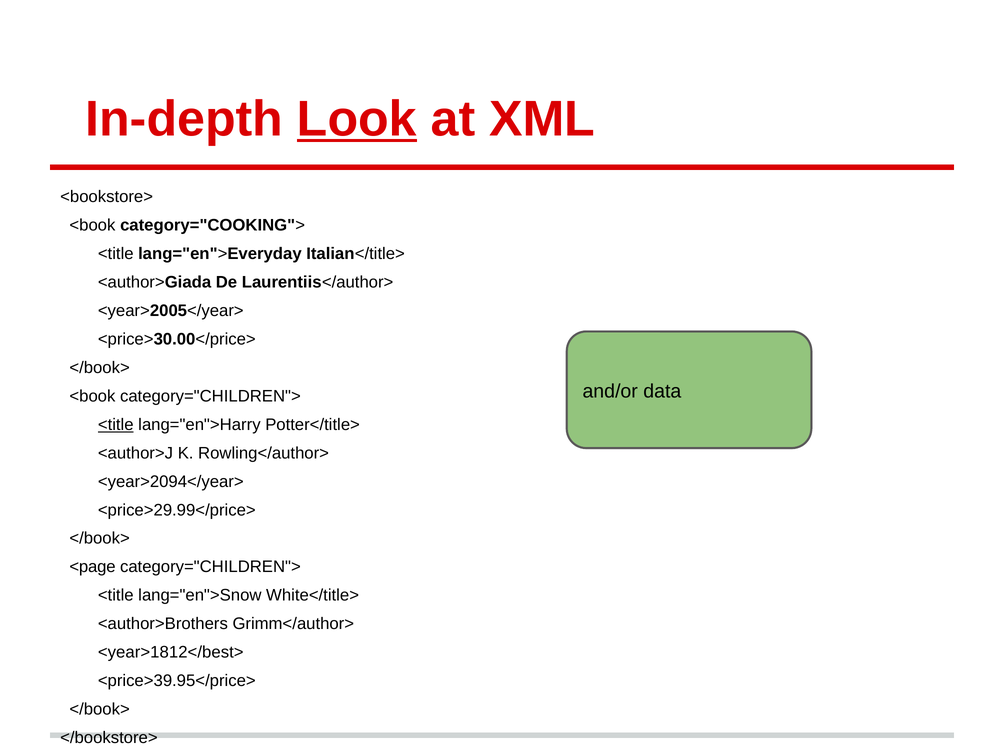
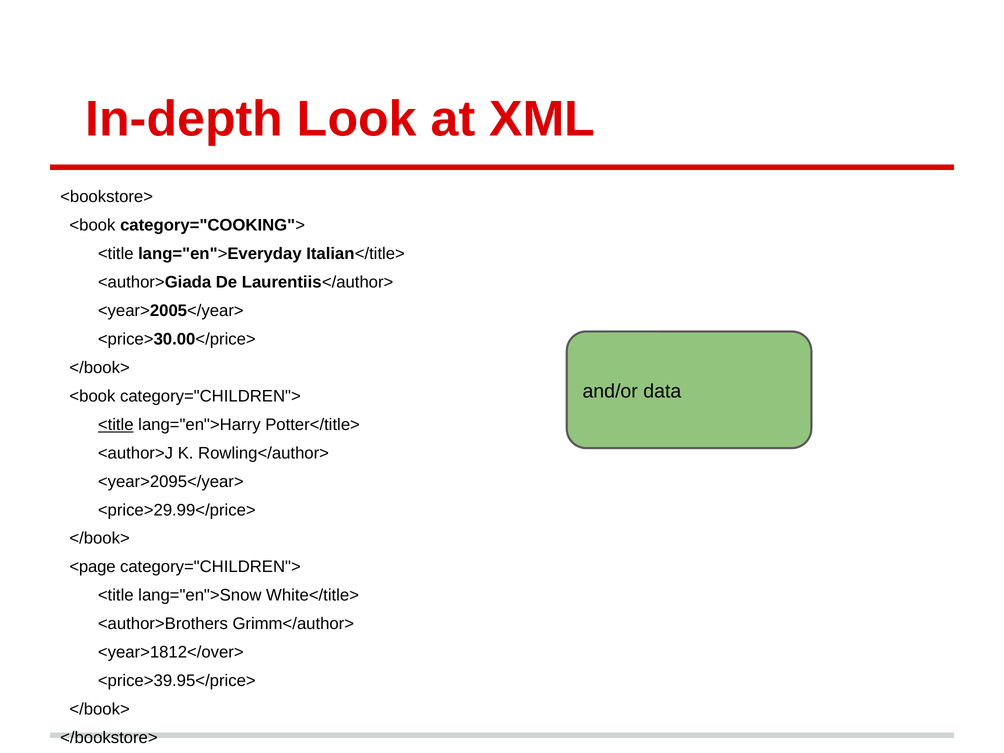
Look underline: present -> none (357, 119)
<year>2094</year>: <year>2094</year> -> <year>2095</year> (171, 482)
<year>1812</best>: <year>1812</best> -> <year>1812</over> (171, 652)
